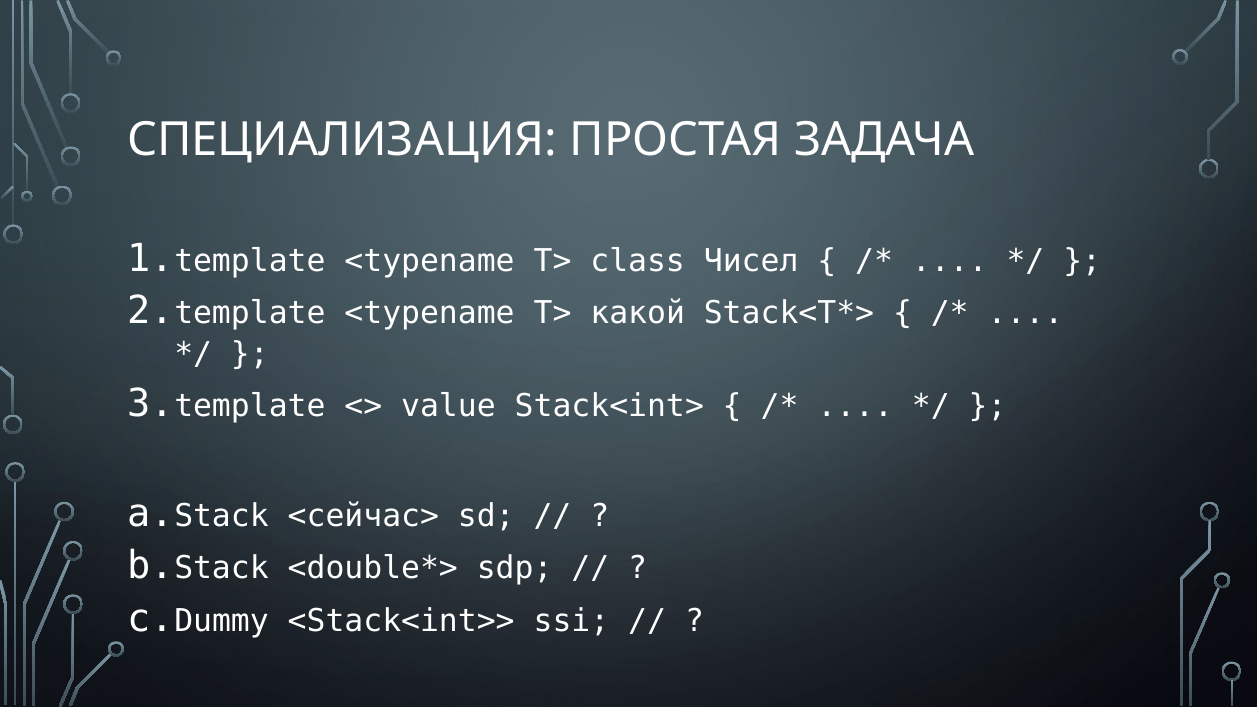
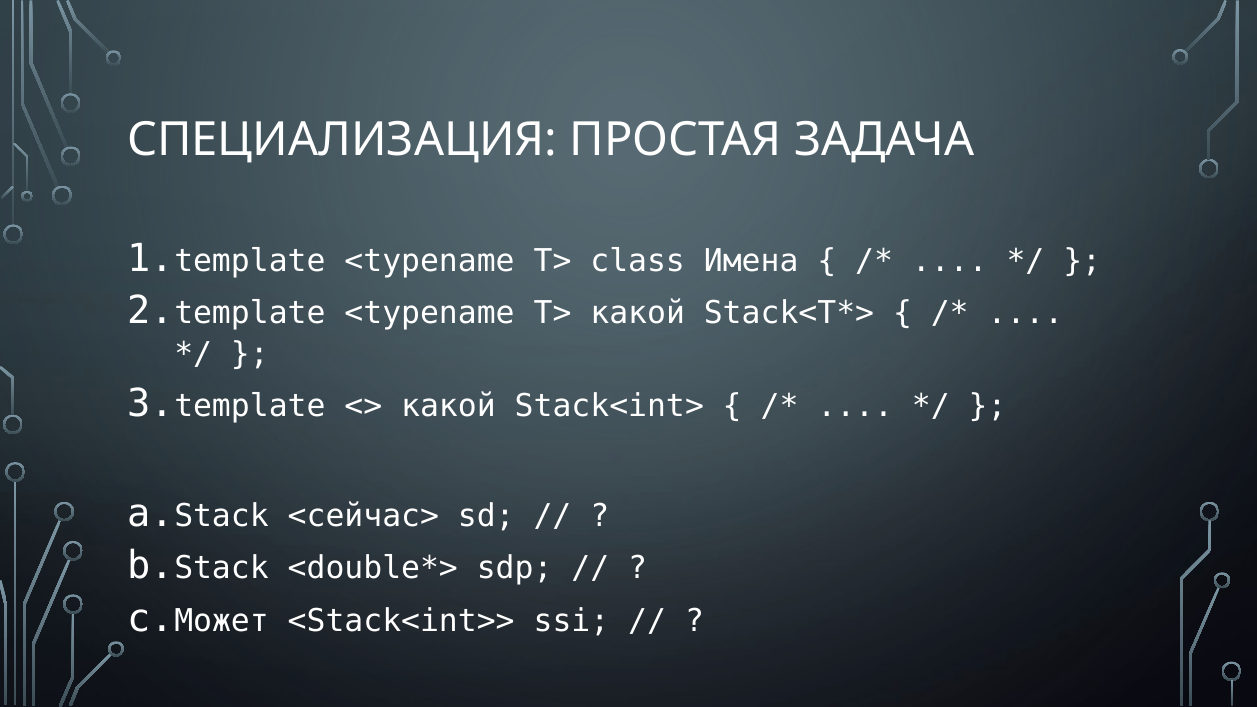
Чисел: Чисел -> Имена (751, 261)
value: value -> какой (448, 406)
Dummy: Dummy -> Может (222, 621)
